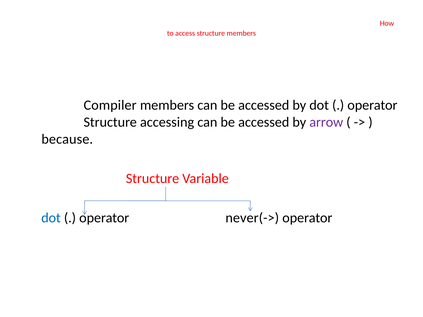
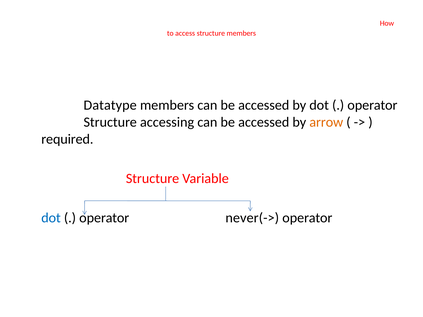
Compiler: Compiler -> Datatype (110, 105)
arrow colour: purple -> orange (326, 122)
because: because -> required (67, 139)
